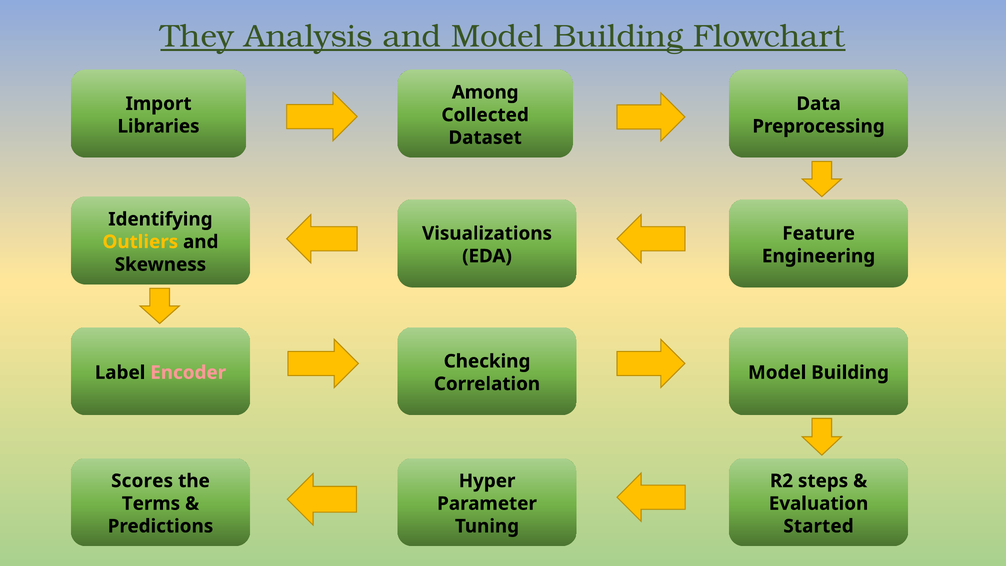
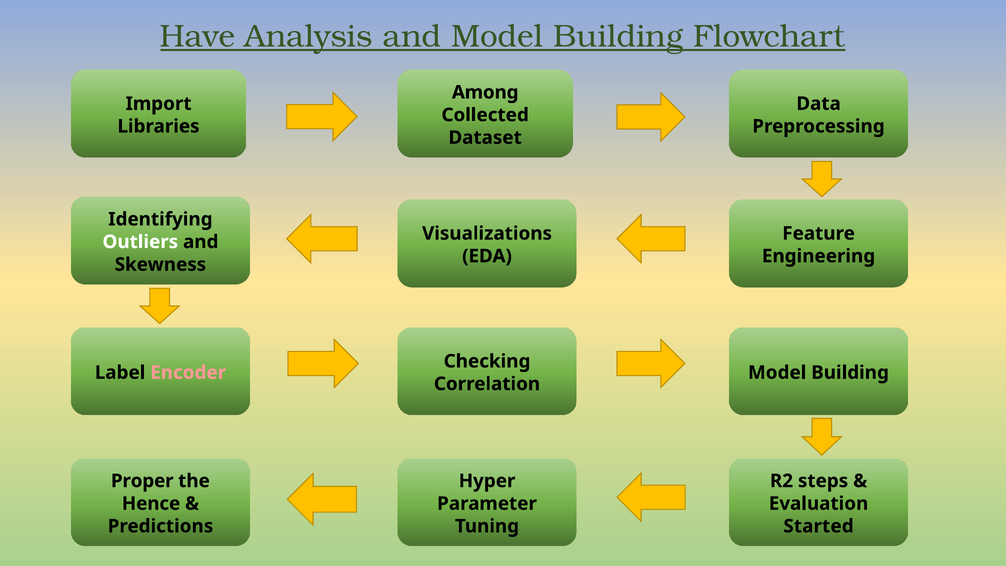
They: They -> Have (197, 37)
Outliers colour: yellow -> white (140, 242)
Scores: Scores -> Proper (142, 481)
Terms: Terms -> Hence (151, 503)
